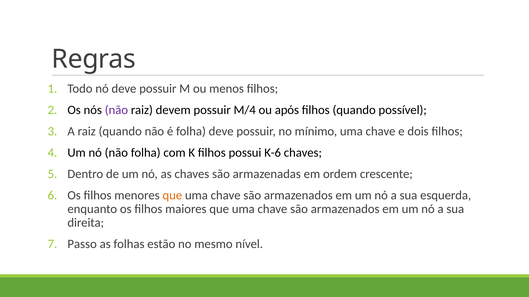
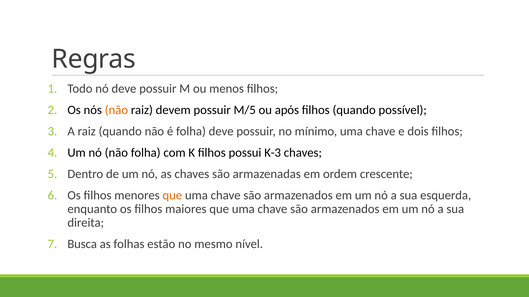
não colour: purple -> orange (116, 110)
M/4: M/4 -> M/5 (245, 110)
K-6: K-6 -> K-3 (273, 153)
Passo: Passo -> Busca (82, 245)
